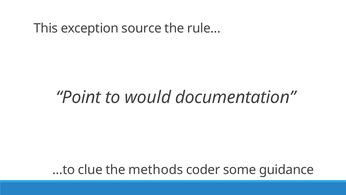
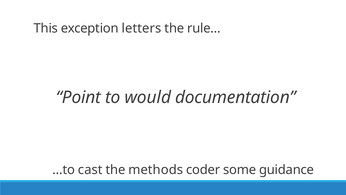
source: source -> letters (141, 28)
clue: clue -> cast (90, 169)
